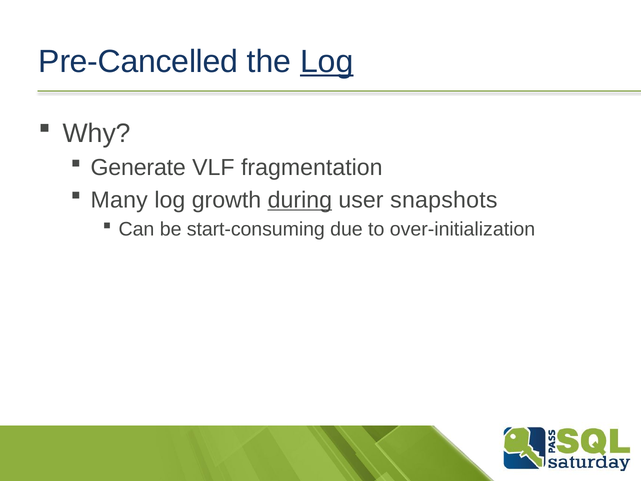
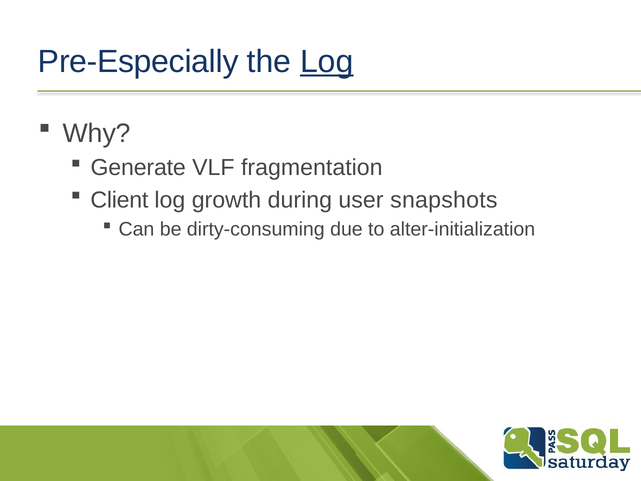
Pre-Cancelled: Pre-Cancelled -> Pre-Especially (138, 62)
Many: Many -> Client (119, 200)
during underline: present -> none (300, 200)
start-consuming: start-consuming -> dirty-consuming (256, 229)
over-initialization: over-initialization -> alter-initialization (463, 229)
